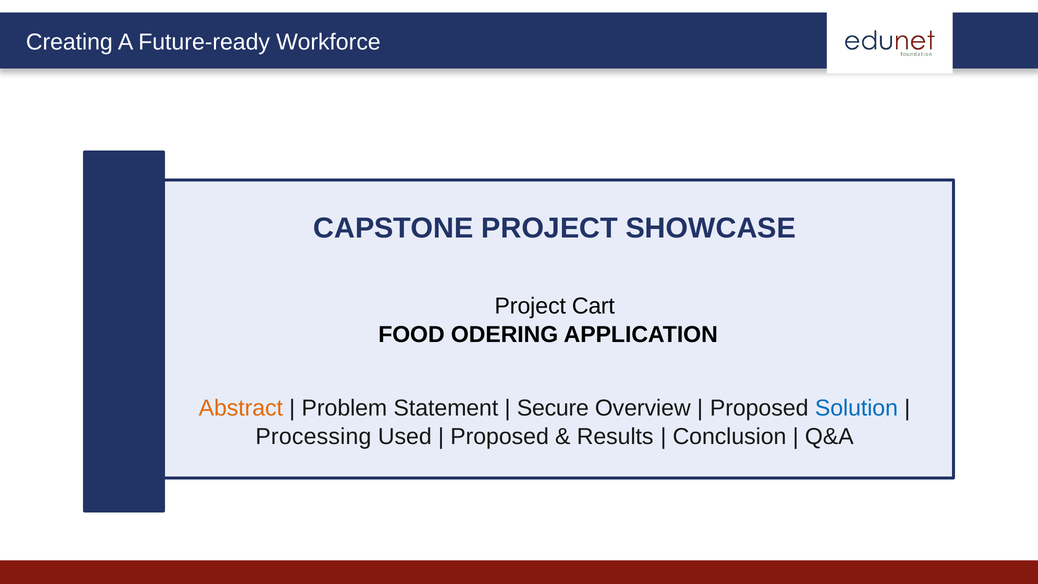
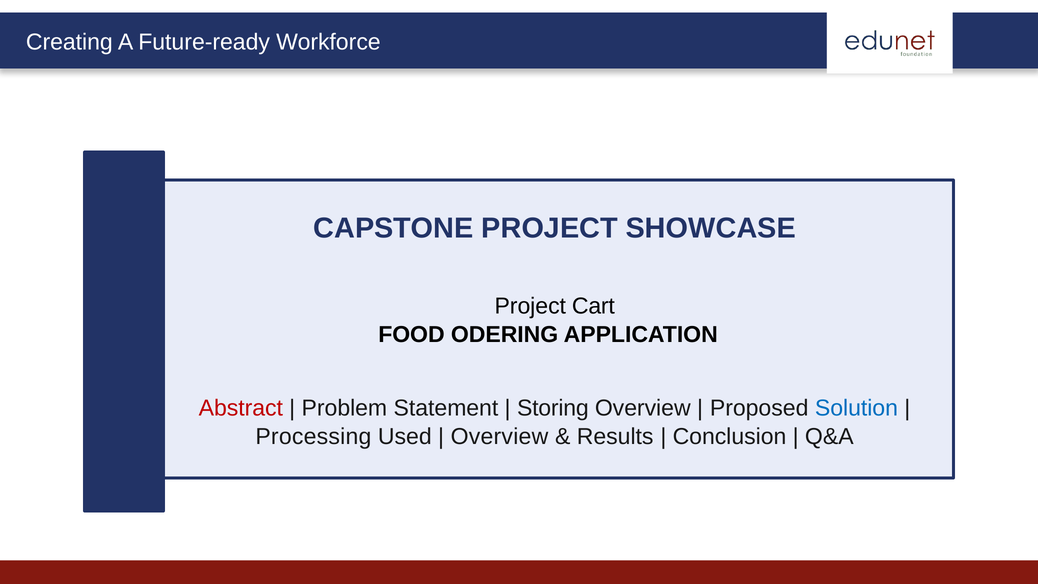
Abstract colour: orange -> red (241, 408)
Secure: Secure -> Storing (553, 408)
Proposed: Proposed -> Overview (499, 437)
